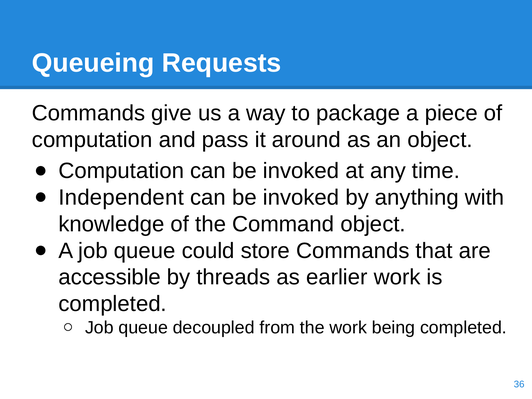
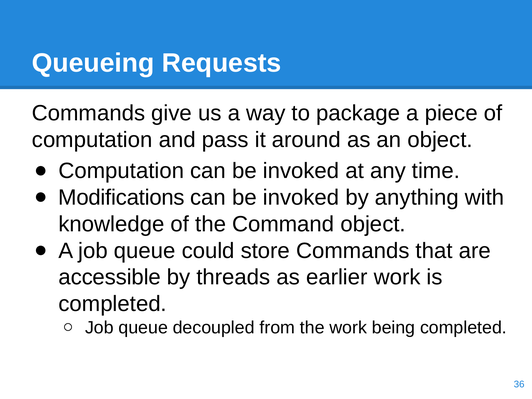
Independent: Independent -> Modifications (121, 198)
